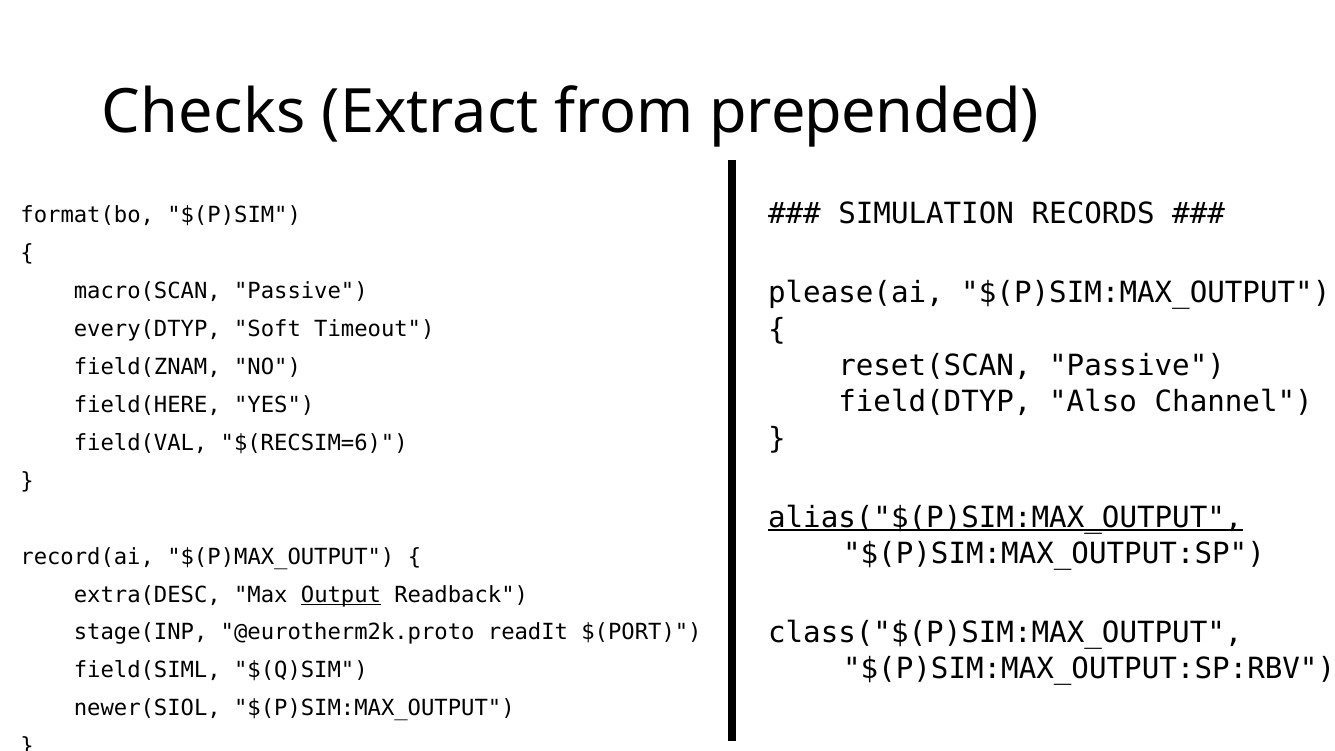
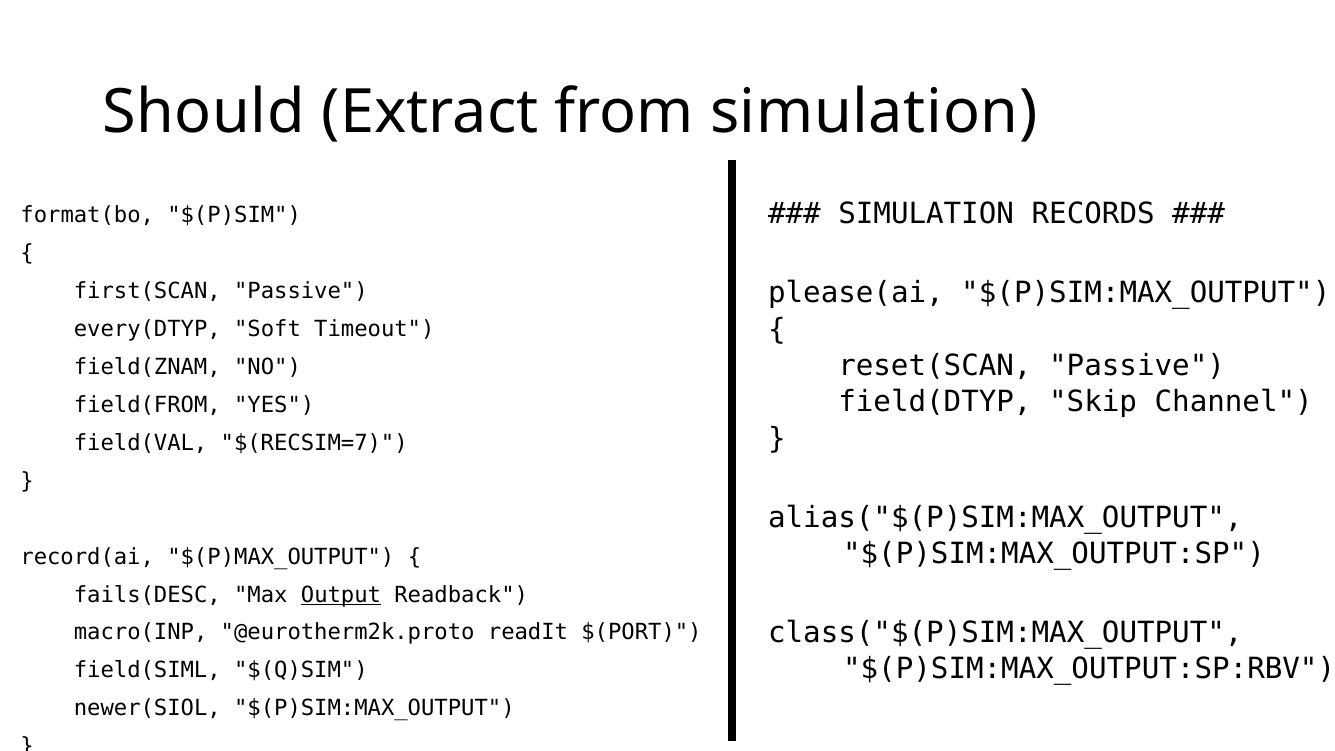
Checks: Checks -> Should (204, 112)
from prepended: prepended -> simulation (874, 112)
macro(SCAN: macro(SCAN -> first(SCAN (147, 291)
Also: Also -> Skip (1093, 402)
field(HERE: field(HERE -> field(FROM (147, 405)
$(RECSIM=6: $(RECSIM=6 -> $(RECSIM=7 (314, 443)
alias("$(P)SIM:MAX_OUTPUT underline: present -> none (1005, 518)
extra(DESC: extra(DESC -> fails(DESC (147, 595)
stage(INP: stage(INP -> macro(INP (141, 633)
